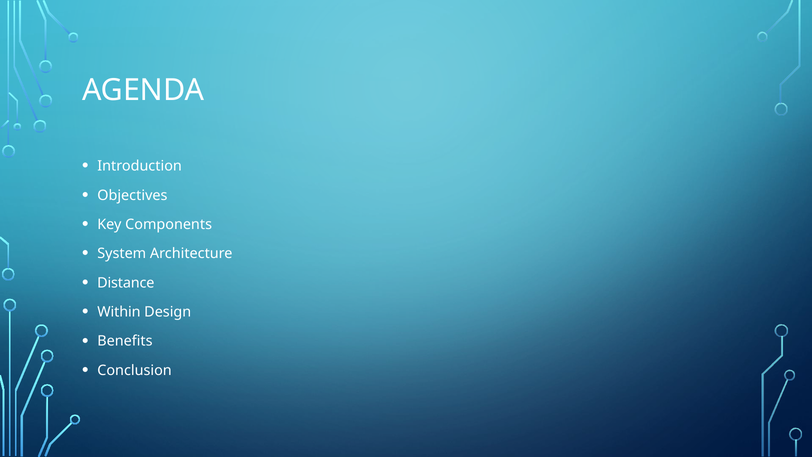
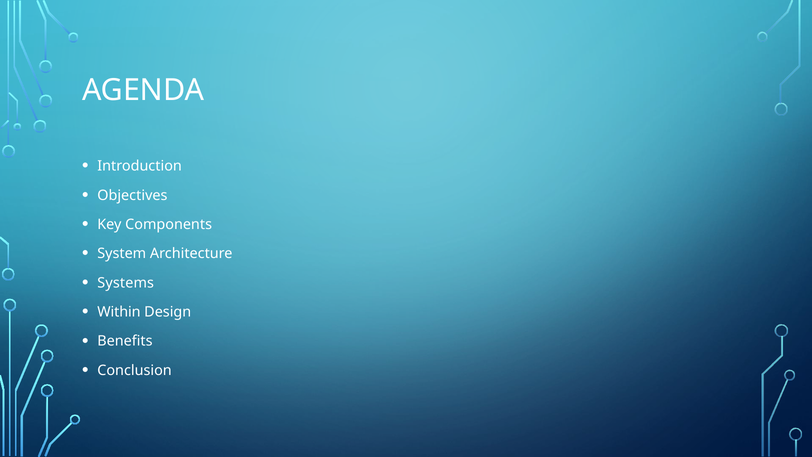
Distance: Distance -> Systems (126, 283)
